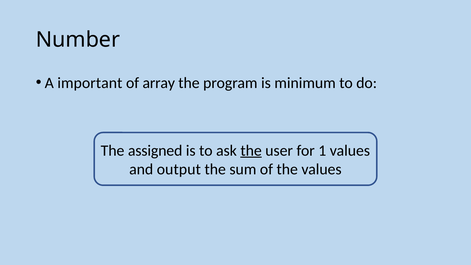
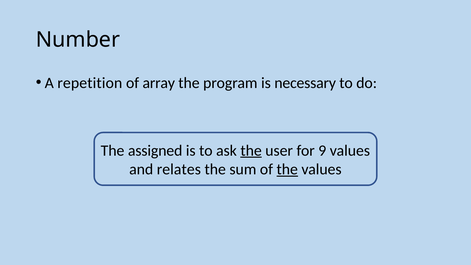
important: important -> repetition (90, 83)
minimum: minimum -> necessary (305, 83)
1: 1 -> 9 (322, 150)
output: output -> relates (179, 169)
the underline: none -> present (287, 169)
